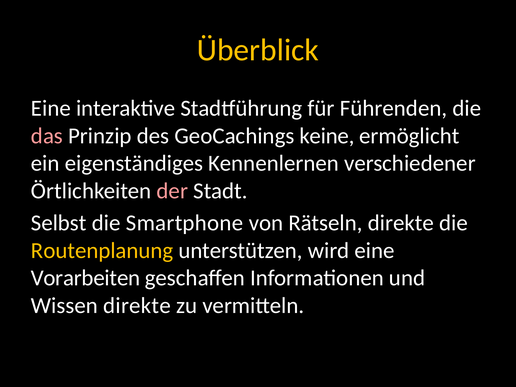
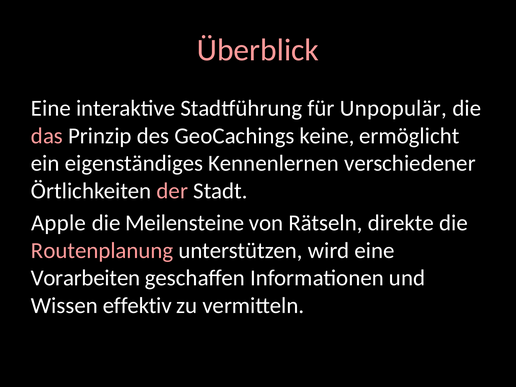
Überblick colour: yellow -> pink (258, 50)
Führenden: Führenden -> Unpopulär (393, 108)
Selbst: Selbst -> Apple (59, 223)
Smartphone: Smartphone -> Meilensteine (185, 223)
Routenplanung colour: yellow -> pink (102, 250)
Wissen direkte: direkte -> effektiv (137, 306)
